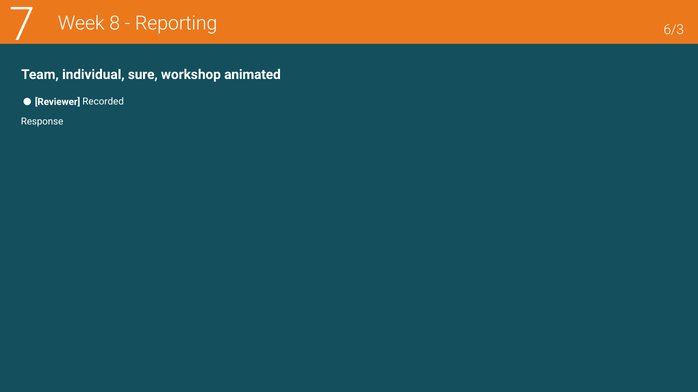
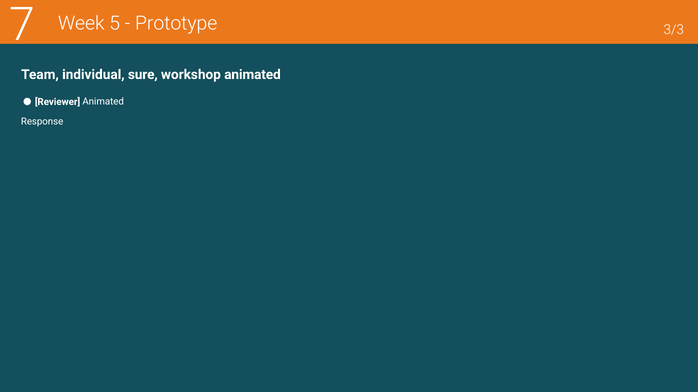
8: 8 -> 5 (115, 23)
Reporting: Reporting -> Prototype (176, 23)
6/3: 6/3 -> 3/3 (674, 30)
Reviewer Recorded: Recorded -> Animated (103, 102)
